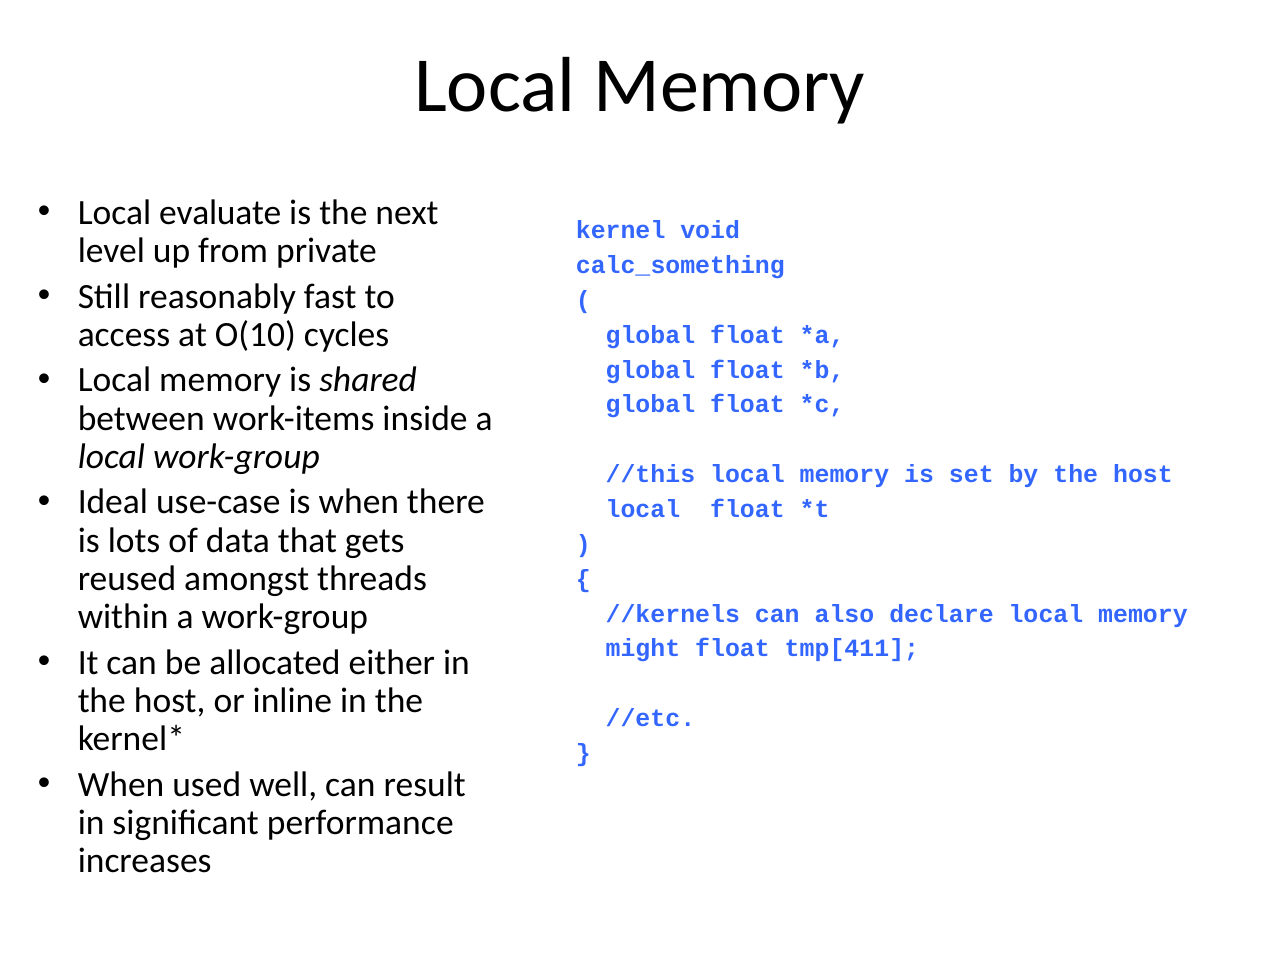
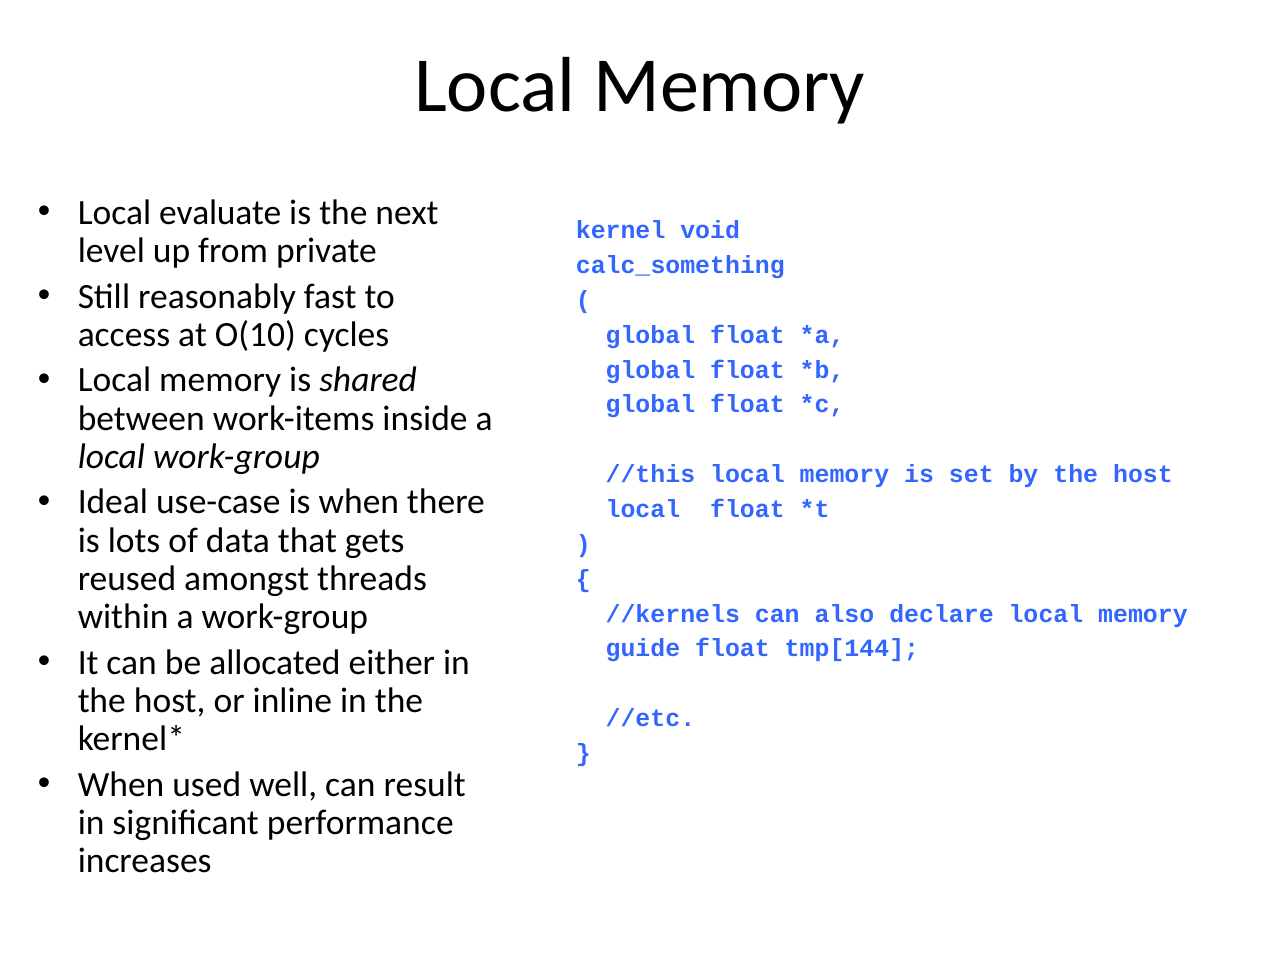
might: might -> guide (643, 649)
tmp[411: tmp[411 -> tmp[144 (852, 649)
